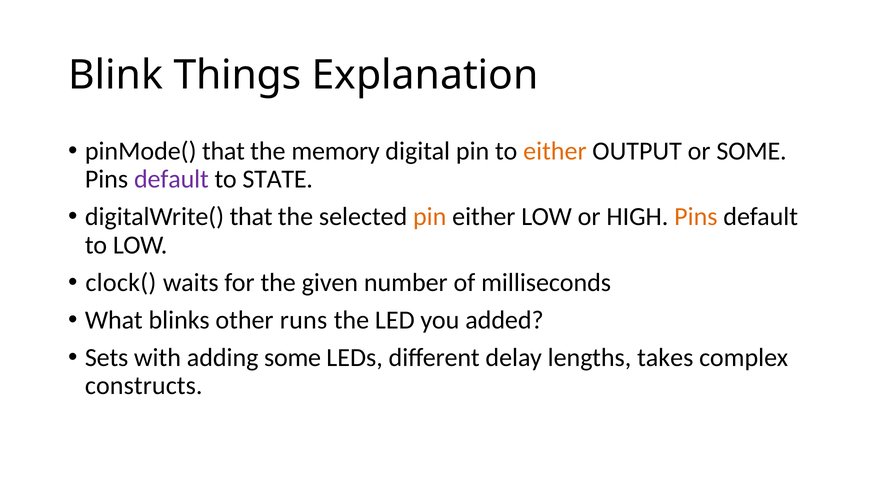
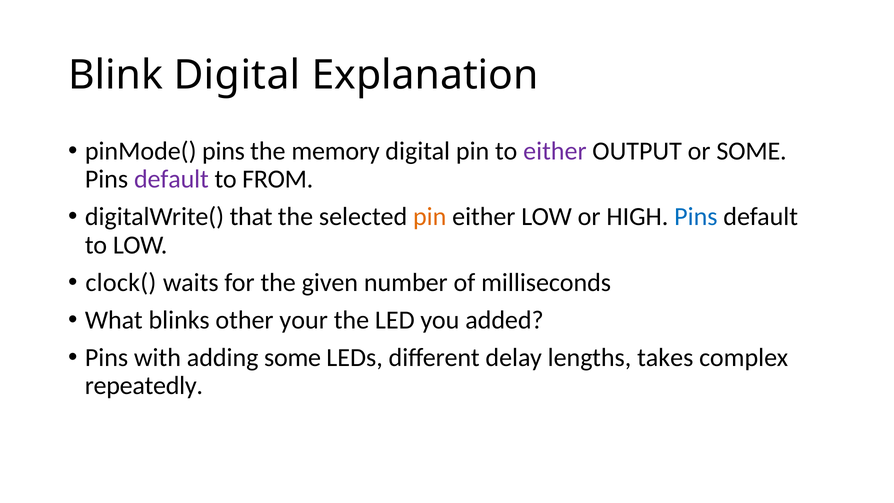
Blink Things: Things -> Digital (237, 75)
pinMode( that: that -> pins (223, 151)
either colour: orange -> purple (555, 151)
STATE: STATE -> FROM (278, 179)
Pins colour: orange -> blue (696, 217)
runs: runs -> your (304, 320)
Sets: Sets -> Pins (107, 357)
constructs: constructs -> repeatedly (144, 386)
